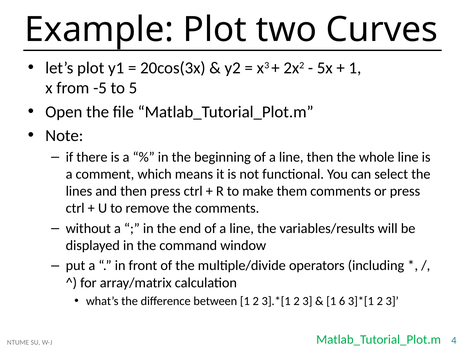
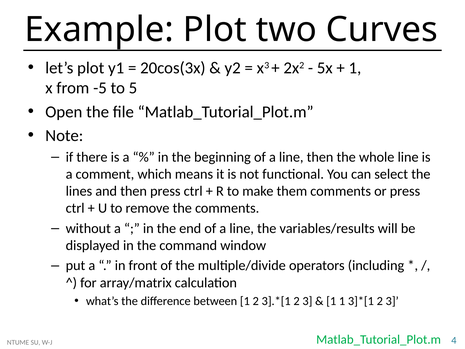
1 6: 6 -> 1 (342, 301)
